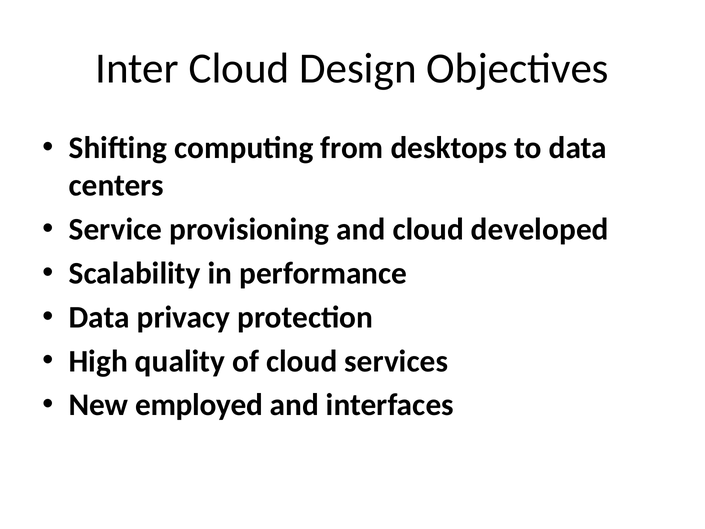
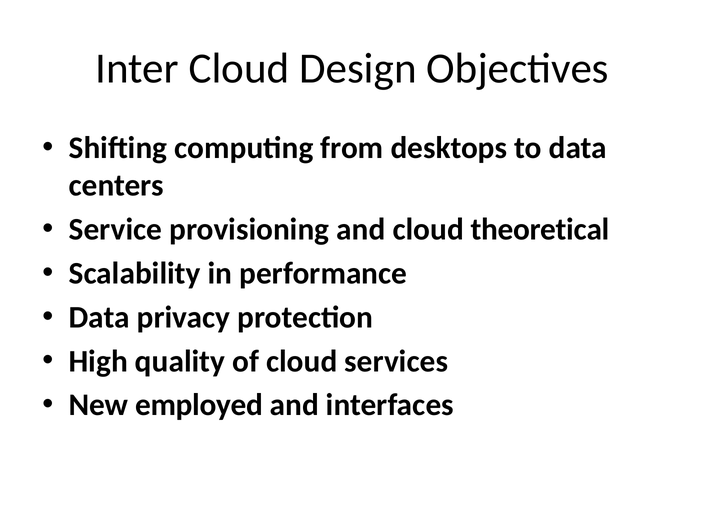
developed: developed -> theoretical (540, 229)
